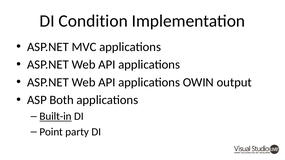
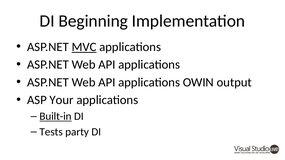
Condition: Condition -> Beginning (93, 21)
MVC underline: none -> present (84, 47)
Both: Both -> Your (62, 100)
Point: Point -> Tests (51, 132)
